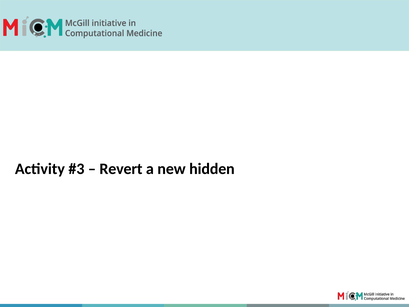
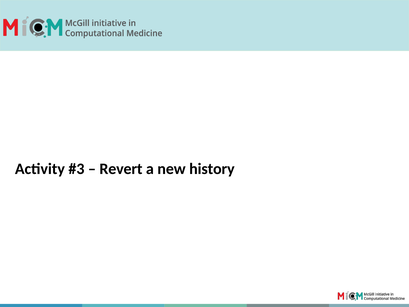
hidden: hidden -> history (212, 169)
